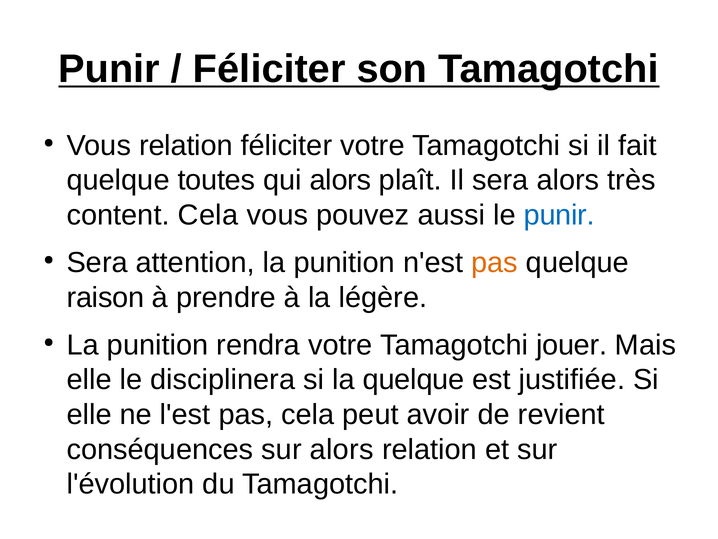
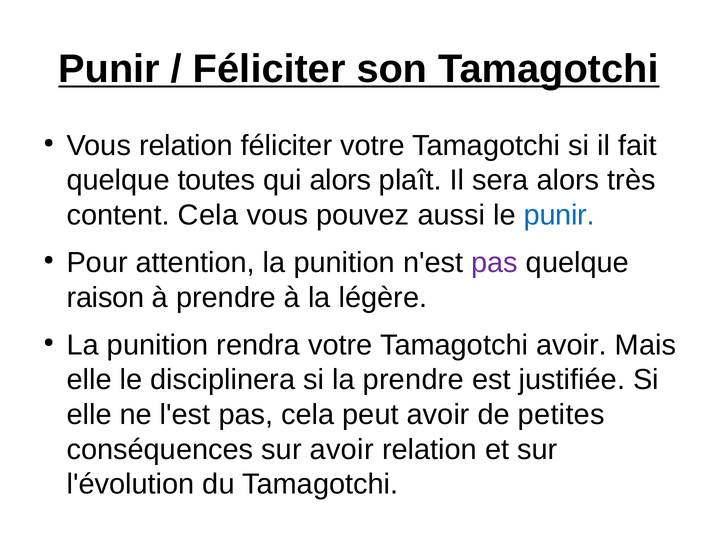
Sera: Sera -> Pour (97, 262)
pas colour: orange -> purple (495, 262)
Tamagotchi jouer: jouer -> avoir (572, 345)
la quelque: quelque -> prendre (413, 379)
revient: revient -> petites (561, 414)
sur alors: alors -> avoir (342, 449)
